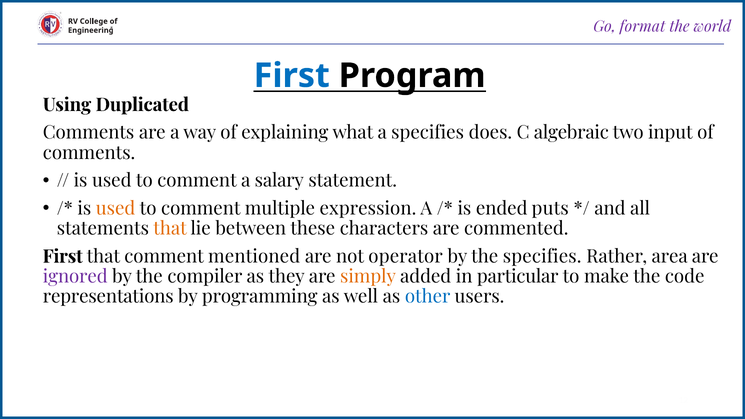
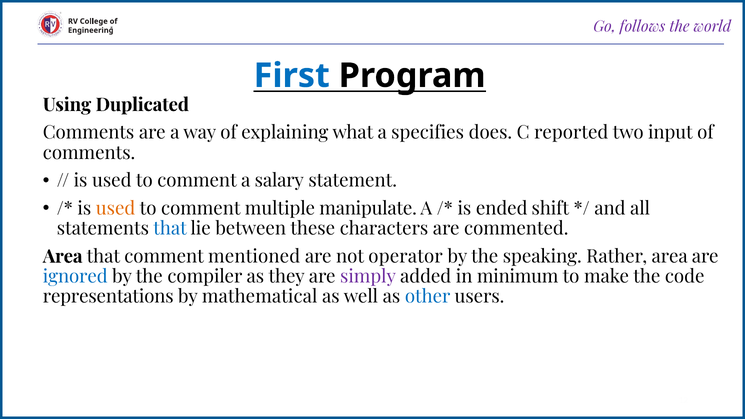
format: format -> follows (643, 27)
algebraic: algebraic -> reported (571, 133)
expression: expression -> manipulate (368, 209)
puts: puts -> shift (550, 209)
that colour: orange -> blue (170, 229)
First: First -> Area (63, 257)
the specifies: specifies -> speaking (542, 257)
ignored colour: purple -> blue (75, 277)
simply colour: orange -> purple (368, 277)
particular: particular -> minimum (518, 277)
programming: programming -> mathematical (260, 297)
